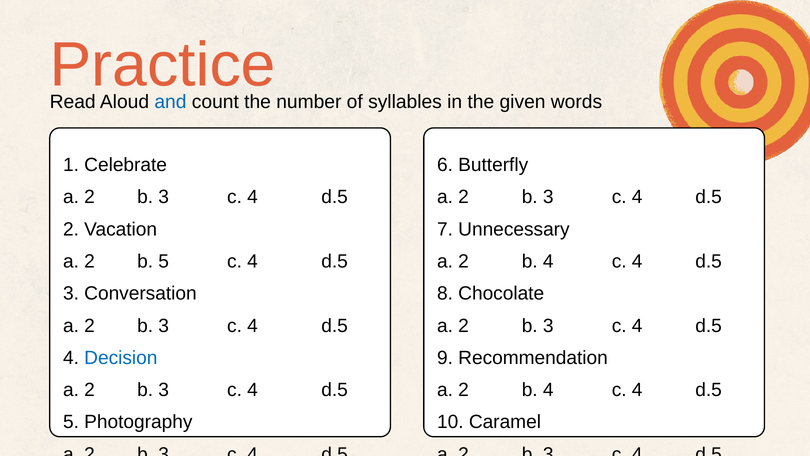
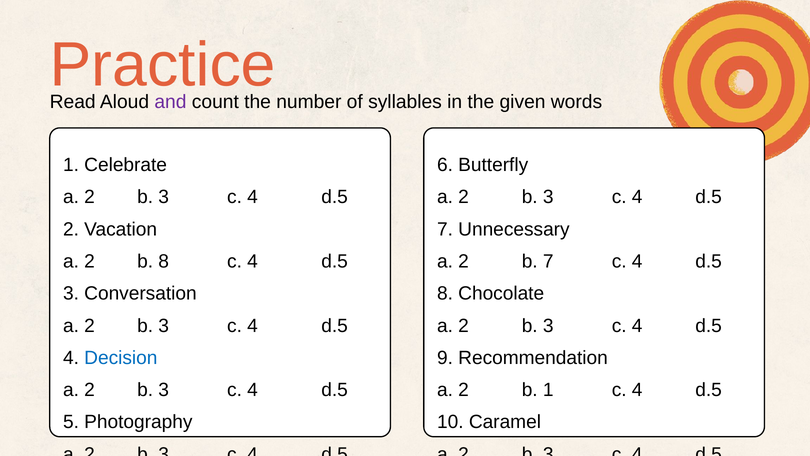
and colour: blue -> purple (170, 102)
b 5: 5 -> 8 (164, 261)
4: 4 -> 7 (548, 261)
4: 4 -> 1 (548, 390)
